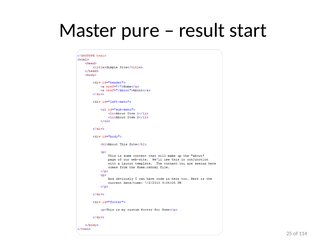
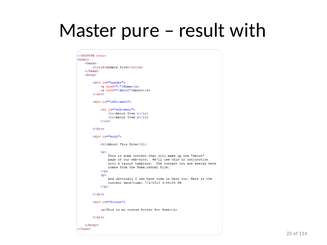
start: start -> with (248, 30)
